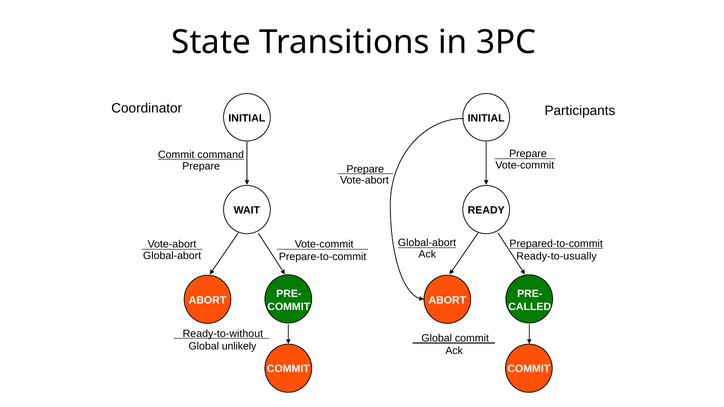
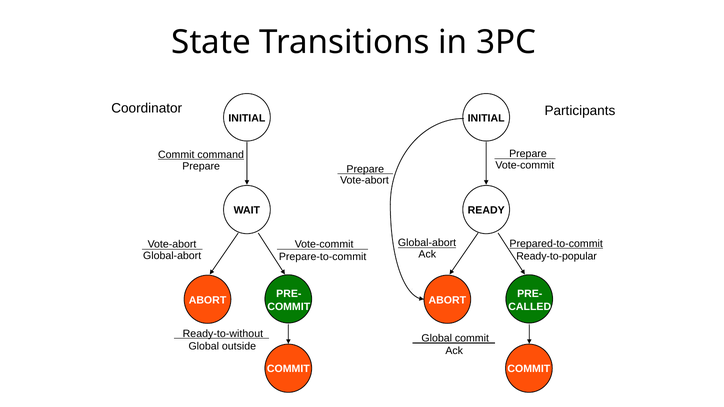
Ready-to-usually: Ready-to-usually -> Ready-to-popular (557, 256)
unlikely: unlikely -> outside (239, 346)
